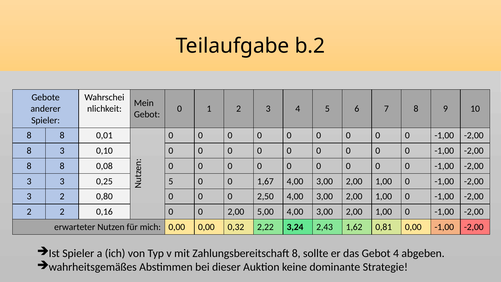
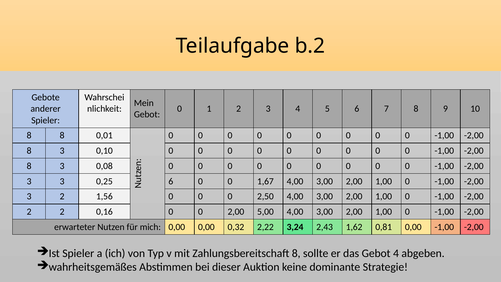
8: 8 -> 3 (62, 166)
0,25 5: 5 -> 6 (171, 181)
0,80: 0,80 -> 1,56 (104, 196)
